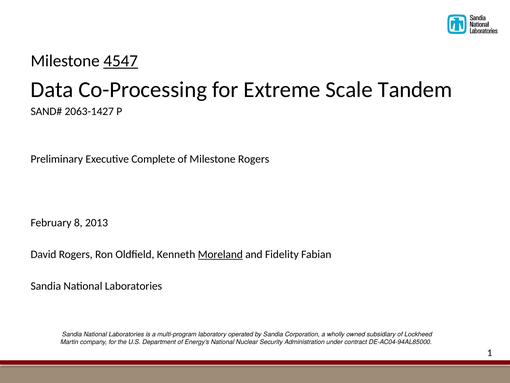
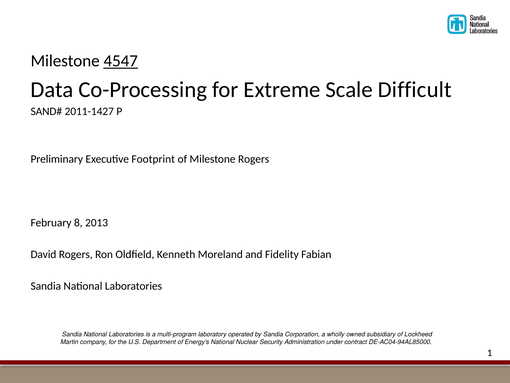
Tandem: Tandem -> Difficult (415, 89)
2063-1427: 2063-1427 -> 2011-1427 (89, 111)
Complete: Complete -> Footprint (153, 159)
Moreland underline: present -> none (220, 254)
